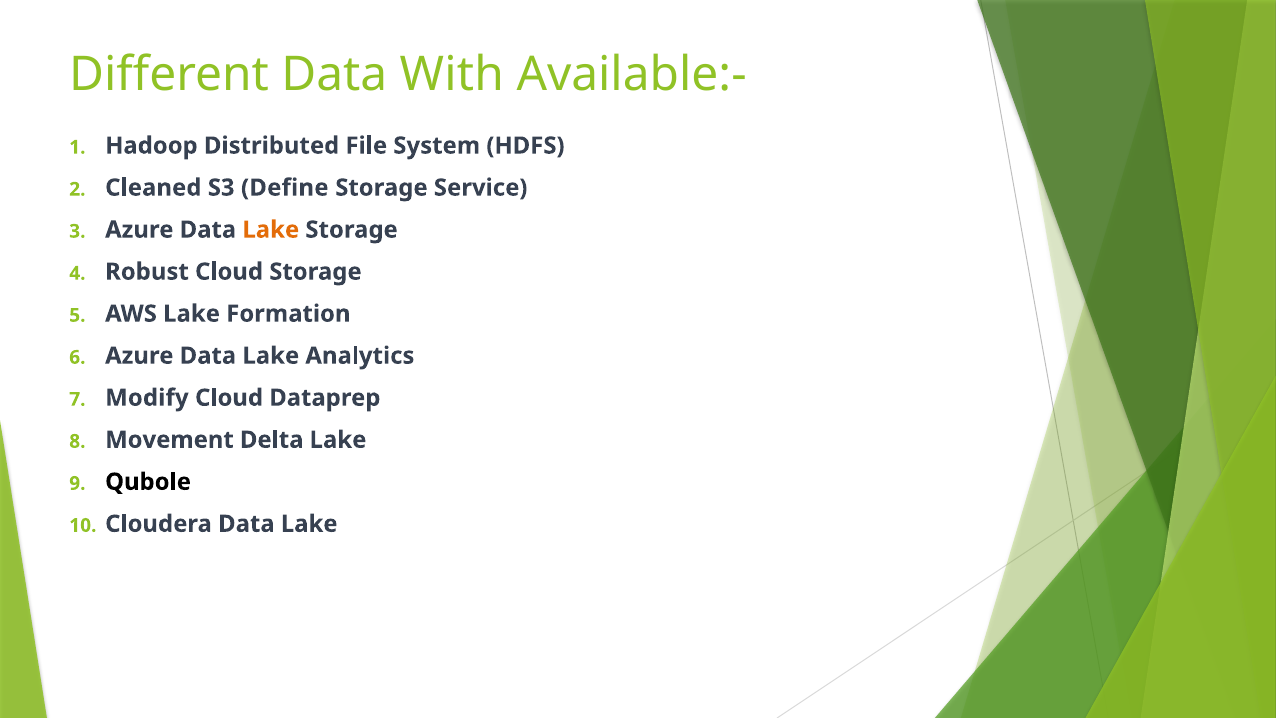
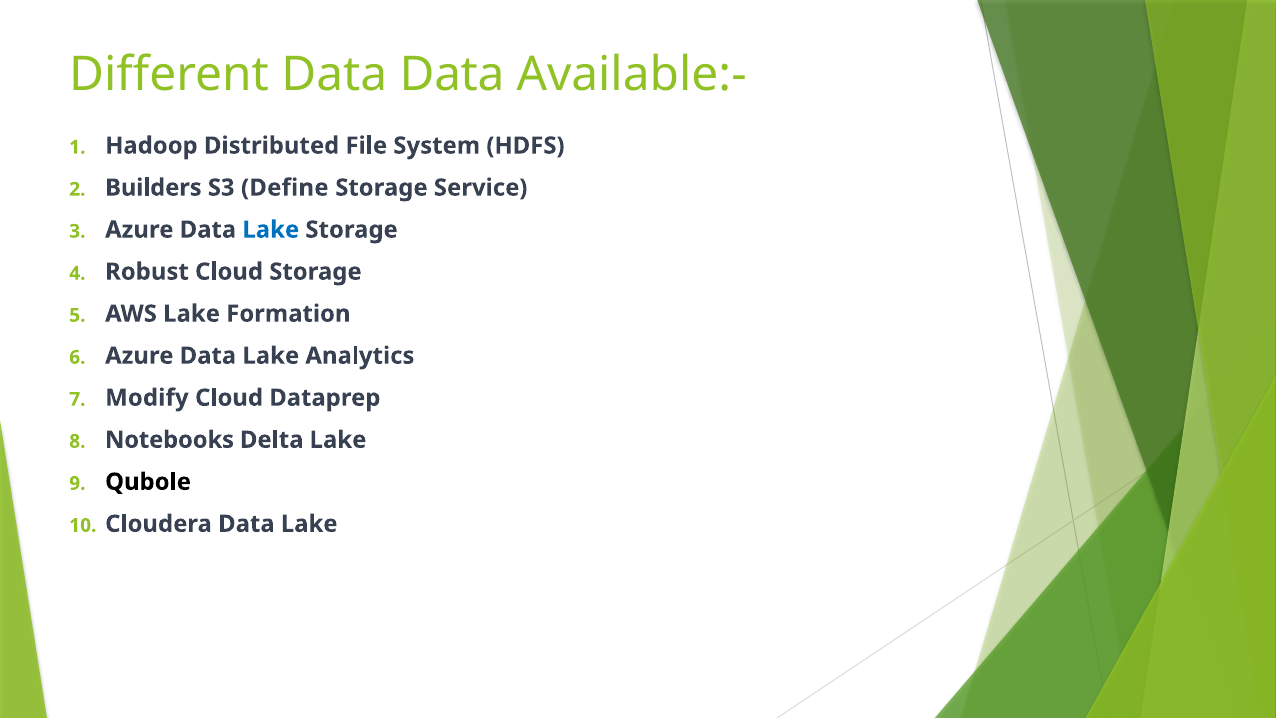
Data With: With -> Data (452, 75)
Cleaned: Cleaned -> Builders (153, 188)
Lake colour: orange -> blue (271, 230)
Movement: Movement -> Notebooks (169, 440)
